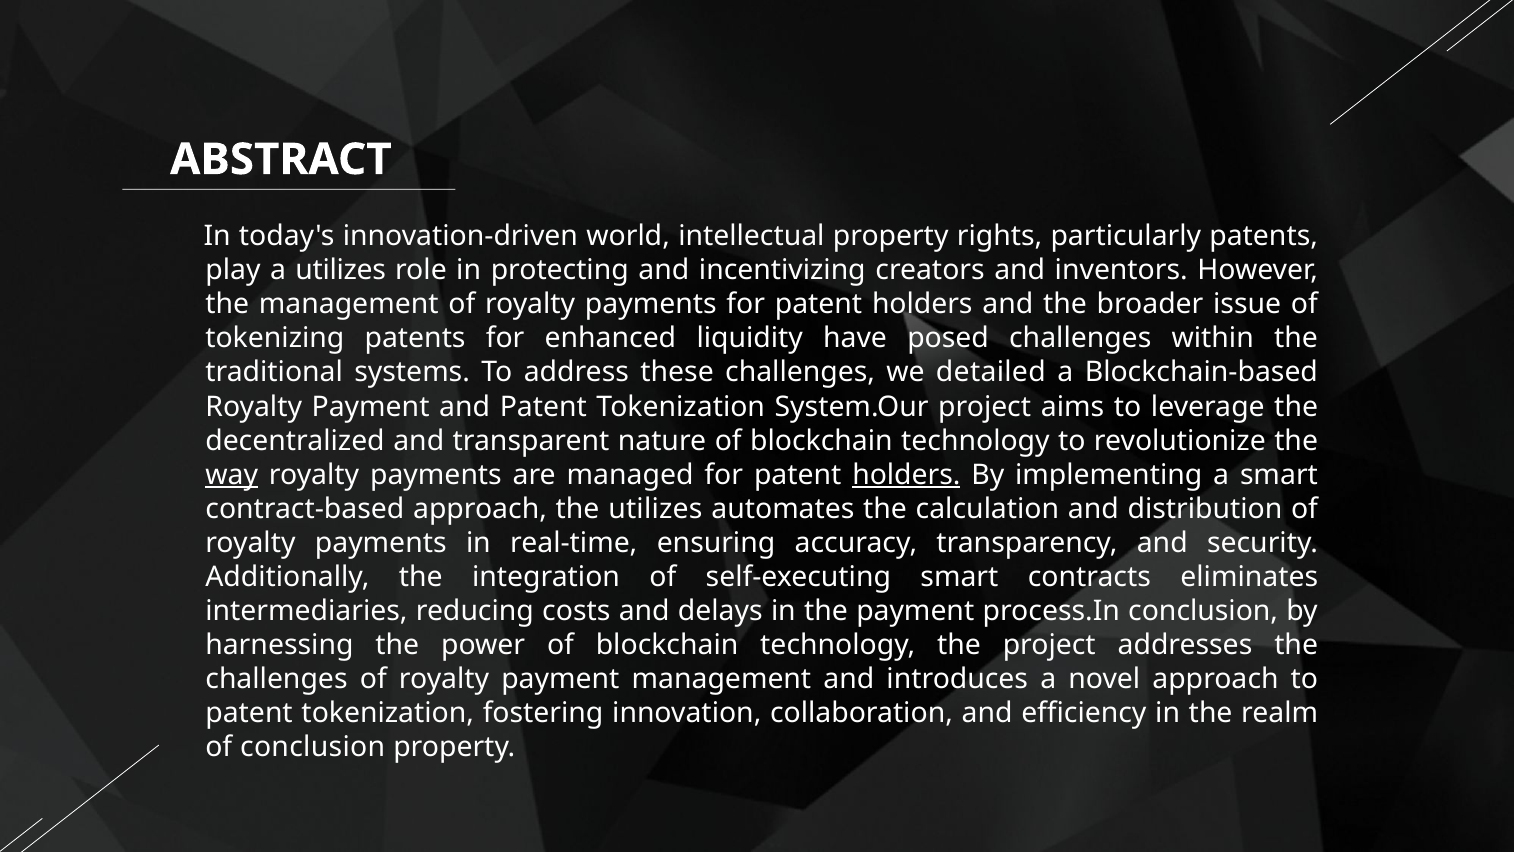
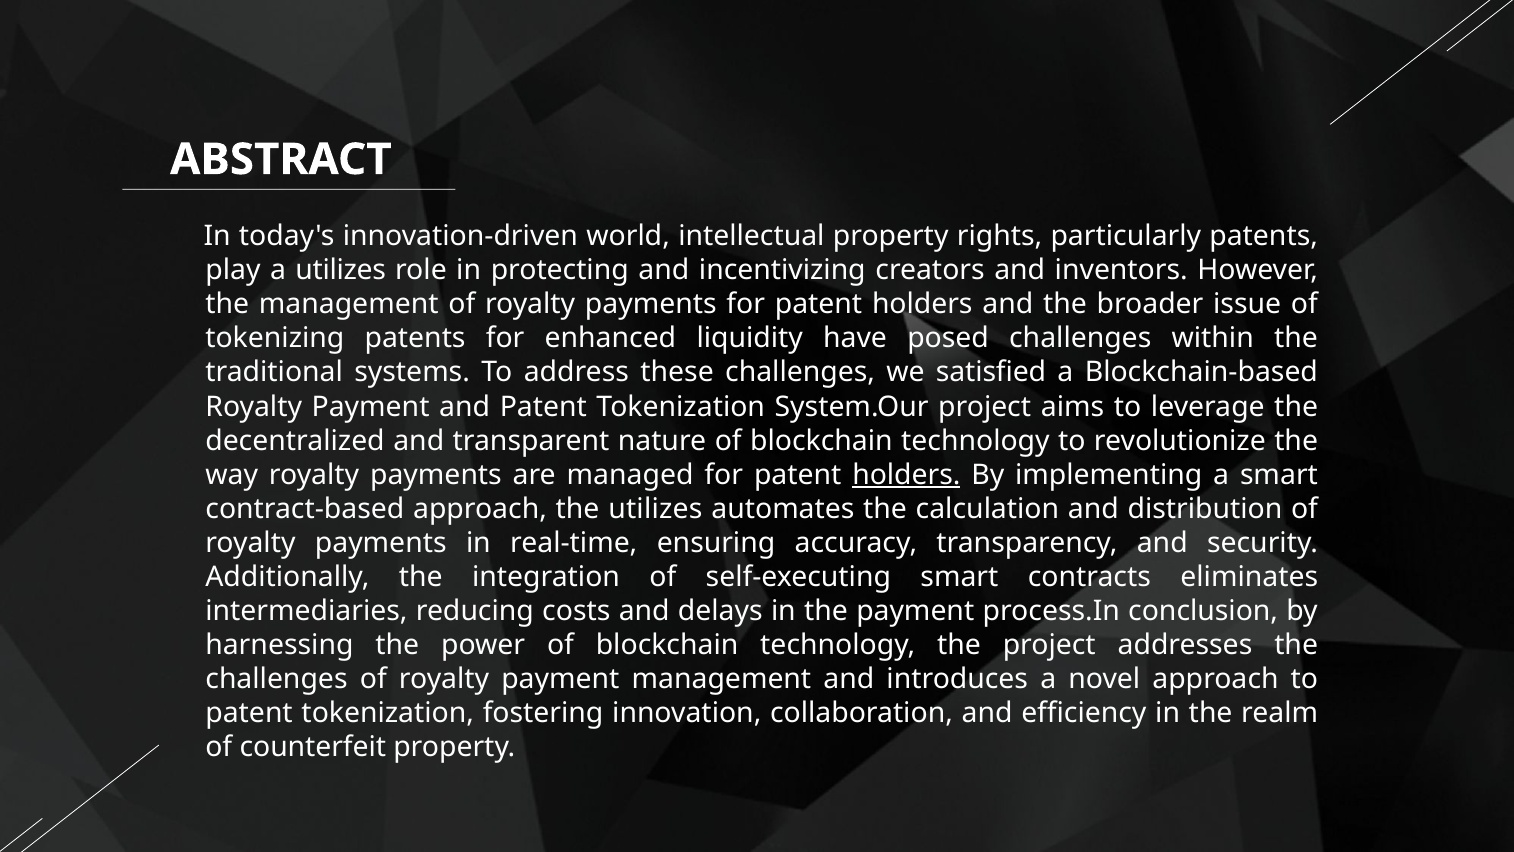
detailed: detailed -> satisfied (991, 372)
way underline: present -> none (232, 475)
of conclusion: conclusion -> counterfeit (313, 747)
